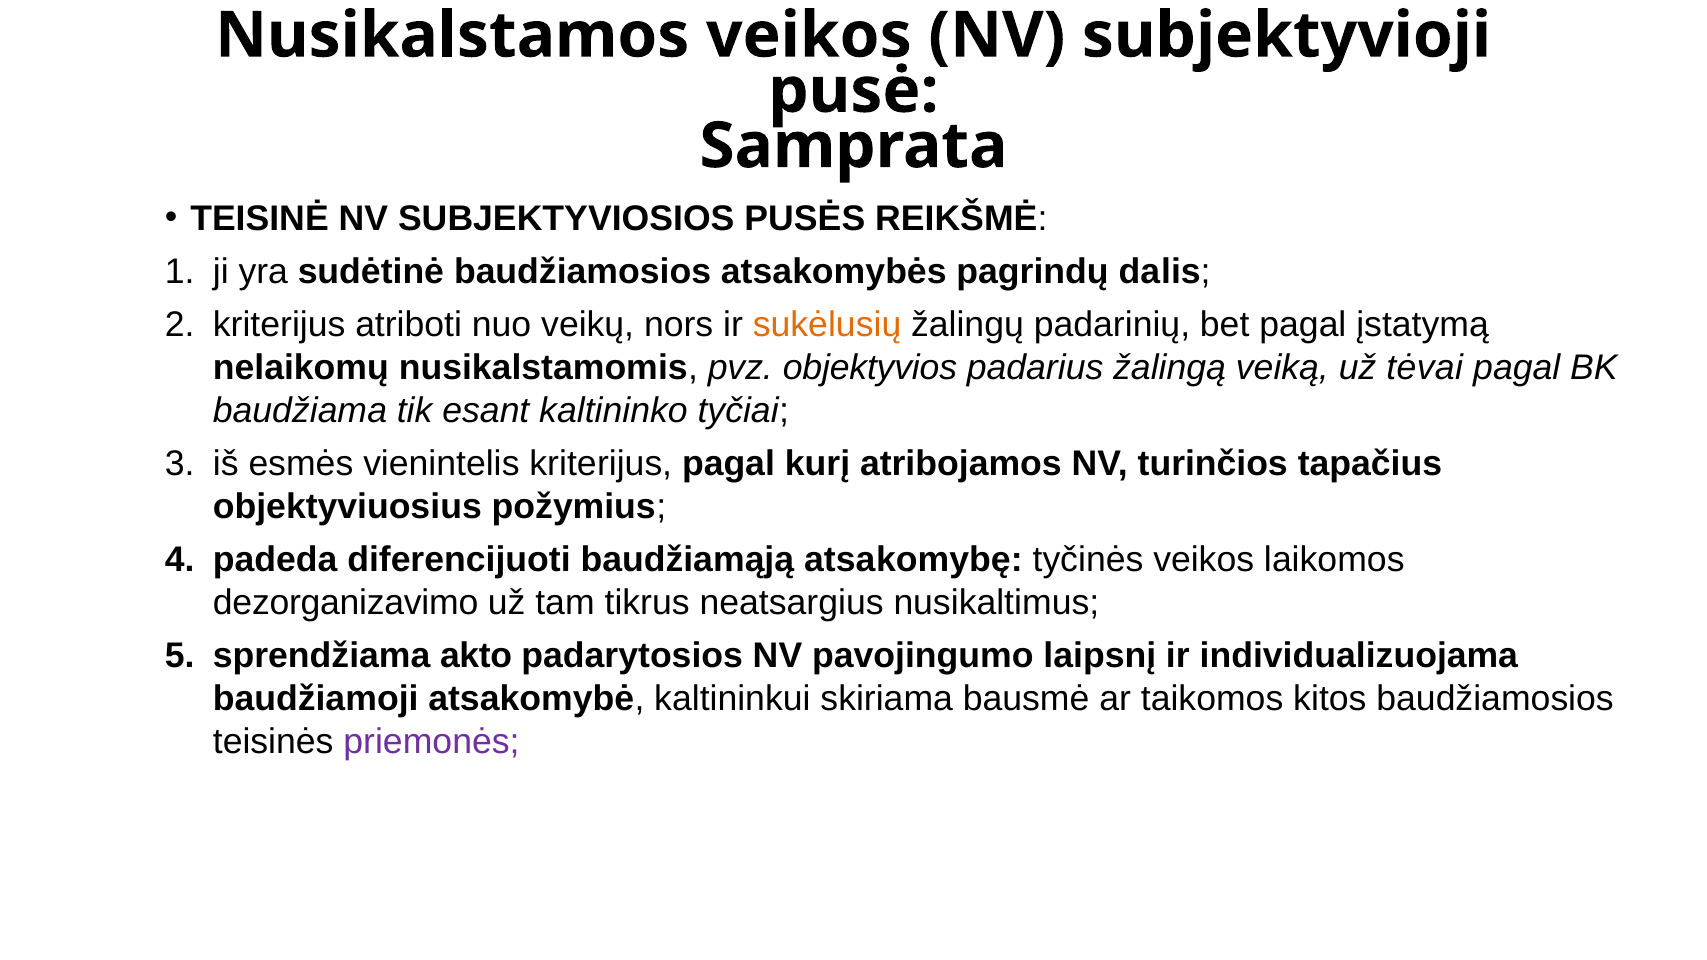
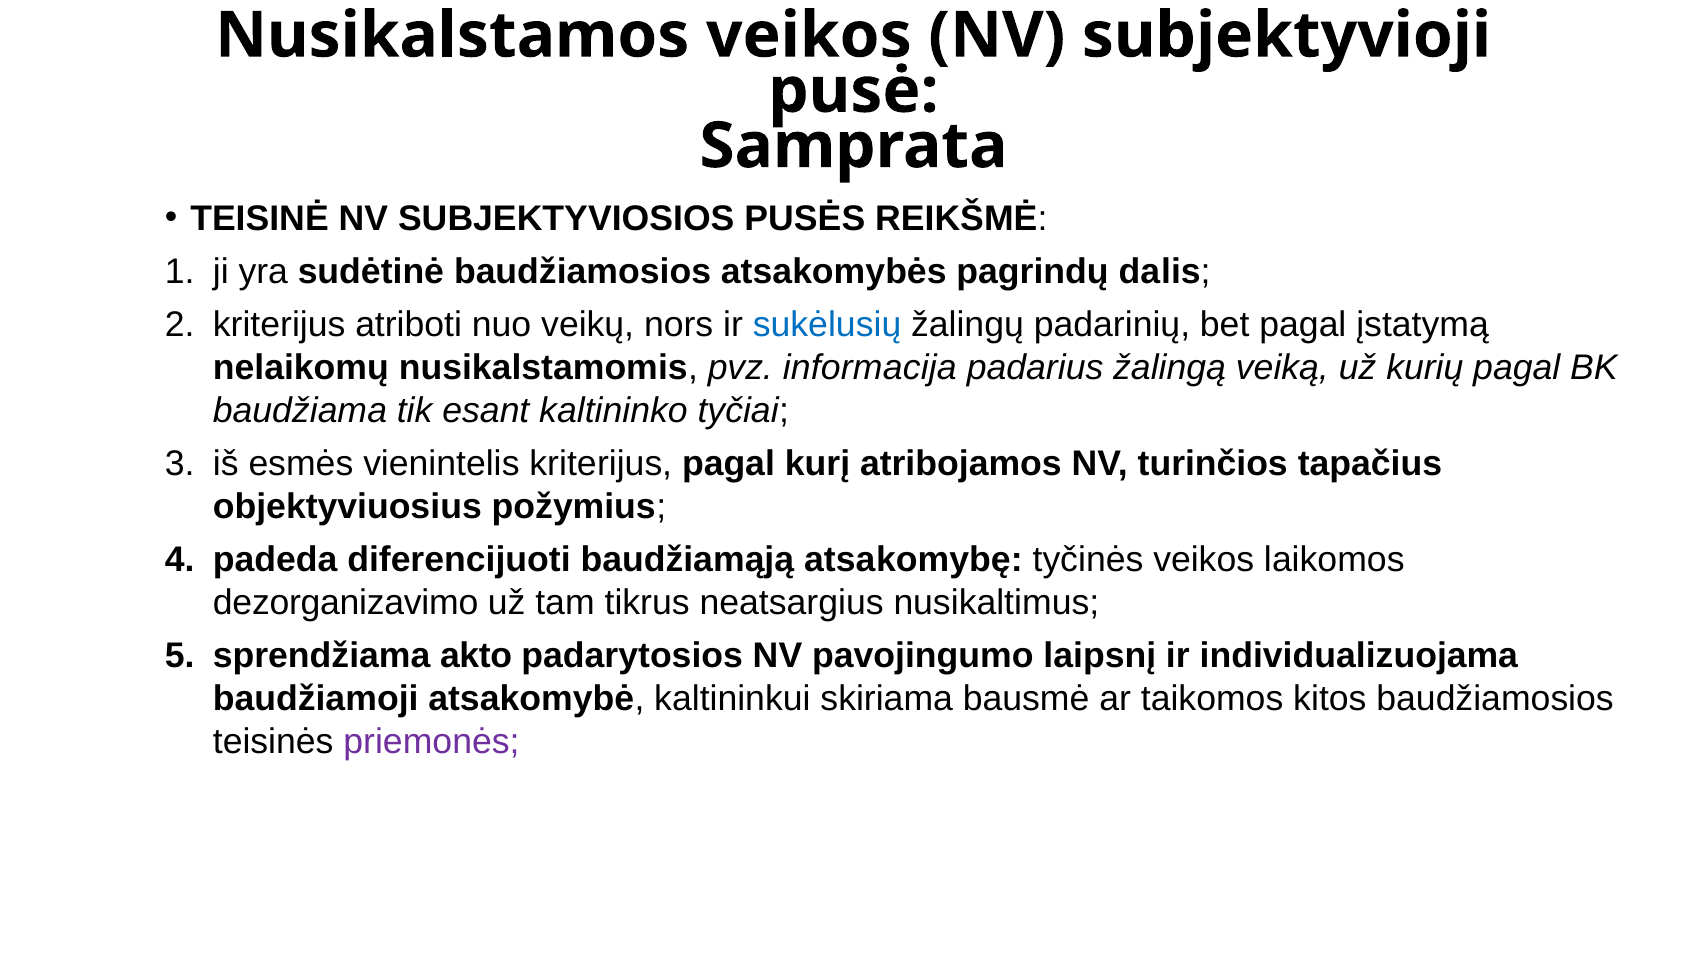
sukėlusių colour: orange -> blue (827, 325)
objektyvios: objektyvios -> informacija (870, 368)
tėvai: tėvai -> kurių (1425, 368)
